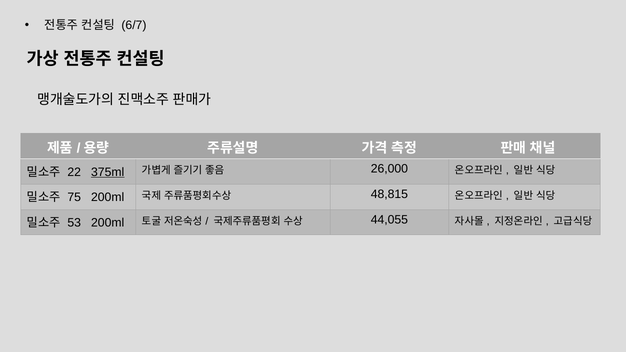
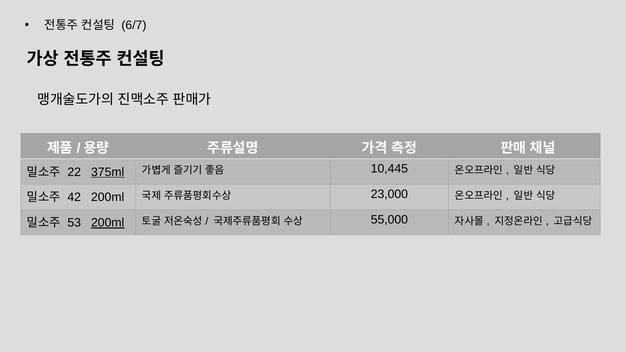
26,000: 26,000 -> 10,445 (389, 169)
75: 75 -> 42 (74, 197)
48,815: 48,815 -> 23,000 (389, 194)
200ml underline: none -> present (108, 223)
44,055: 44,055 -> 55,000 (389, 220)
